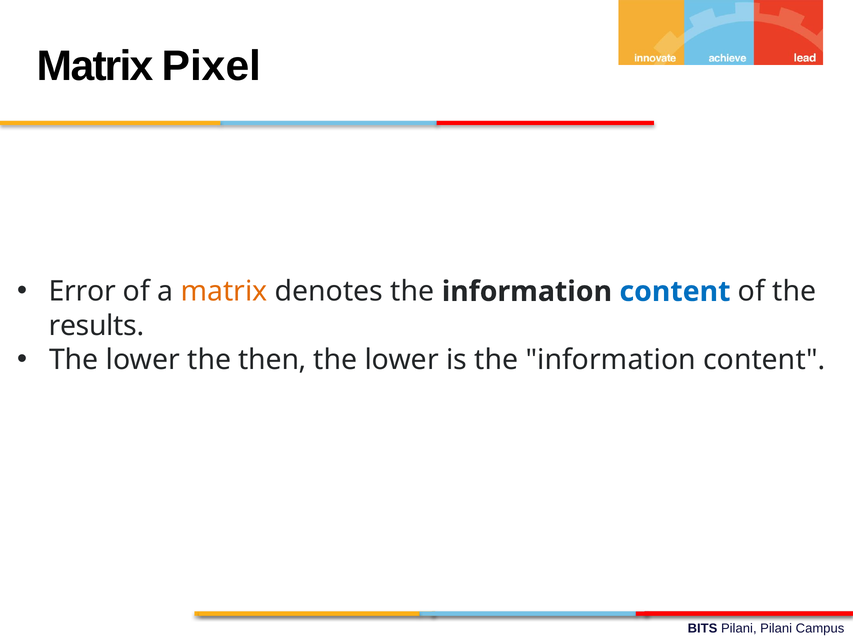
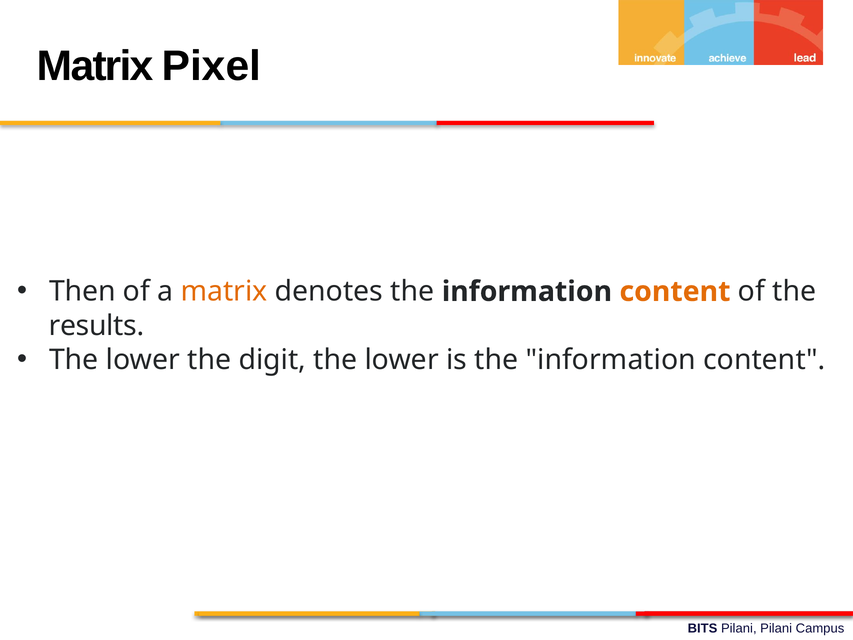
Error: Error -> Then (82, 291)
content colour: blue -> orange (675, 291)
then: then -> digit (272, 360)
